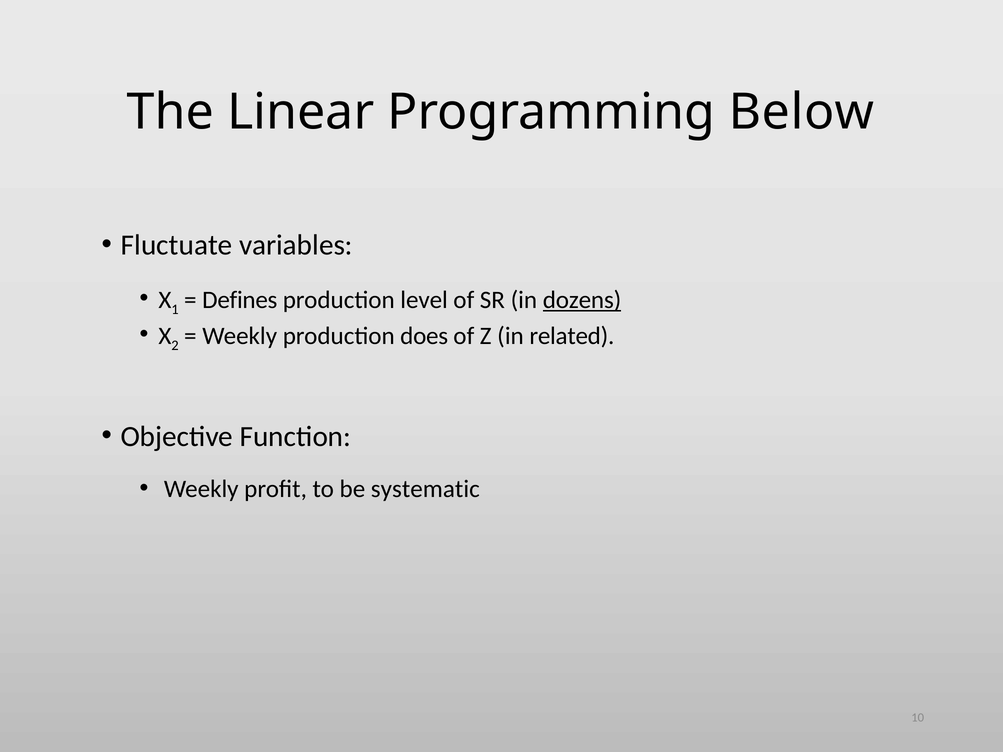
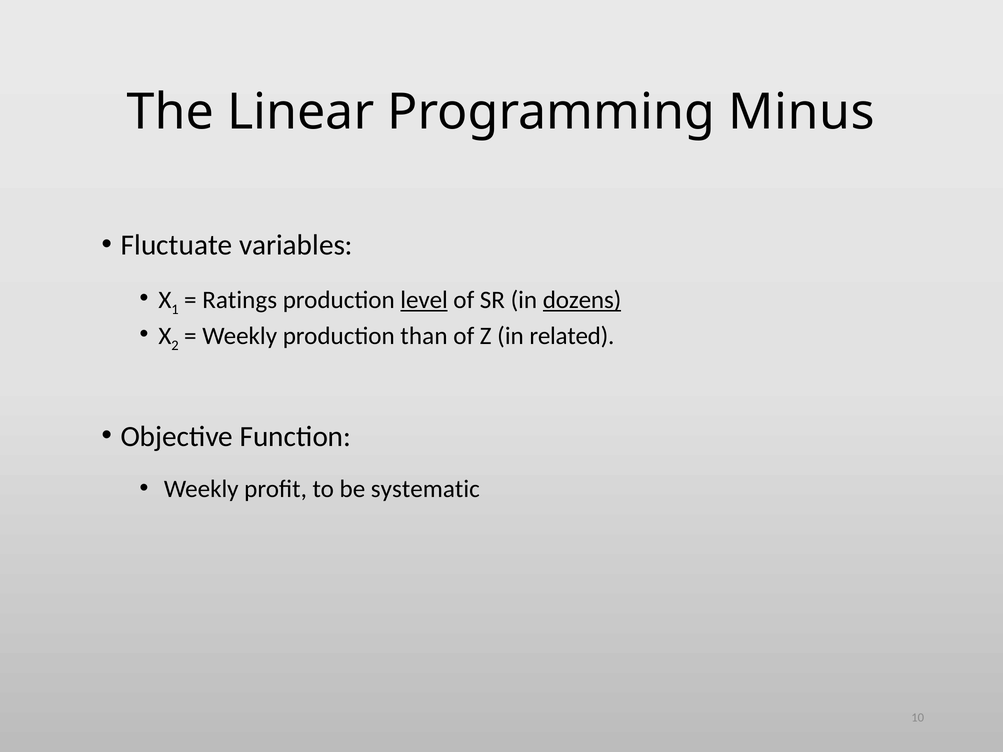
Below: Below -> Minus (802, 112)
Defines: Defines -> Ratings (240, 300)
level underline: none -> present (424, 300)
does: does -> than (424, 336)
